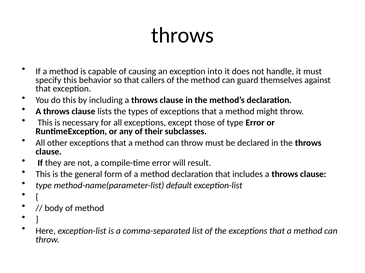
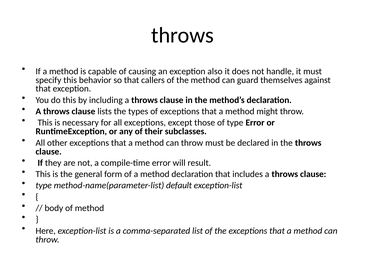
into: into -> also (215, 71)
